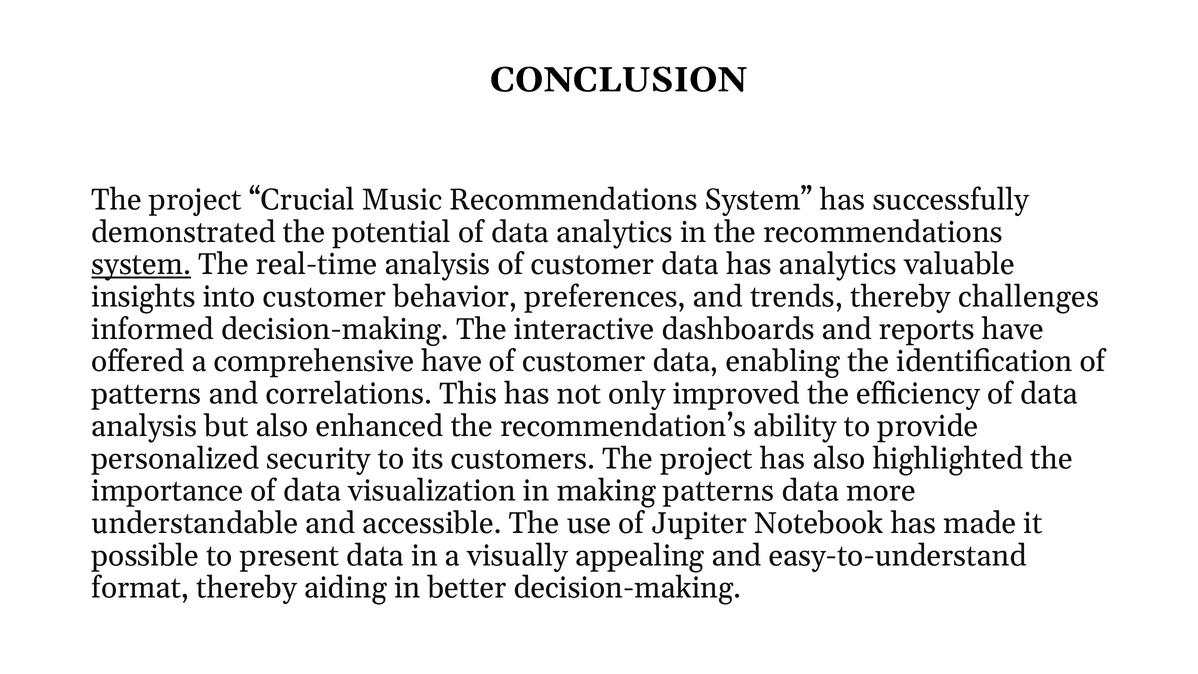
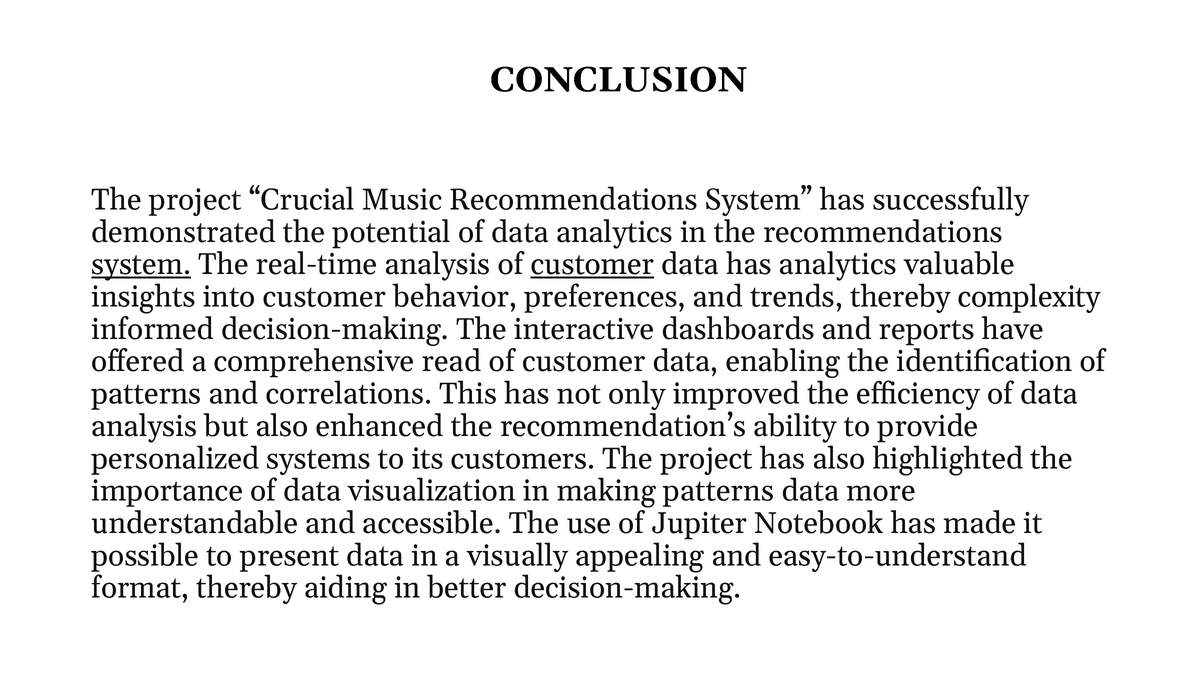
customer underline: none -> present (592, 265)
challenges: challenges -> complexity (1029, 297)
comprehensive have: have -> read (451, 362)
security: security -> systems (319, 459)
